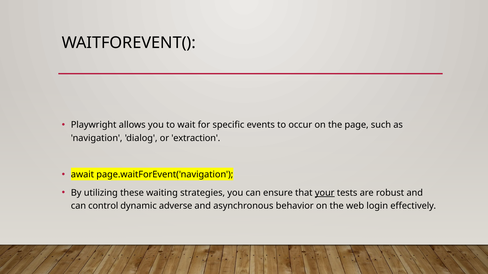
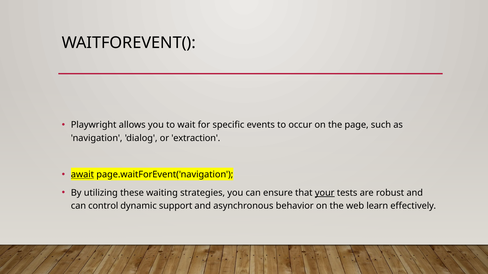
await underline: none -> present (82, 175)
adverse: adverse -> support (176, 206)
login: login -> learn (377, 206)
